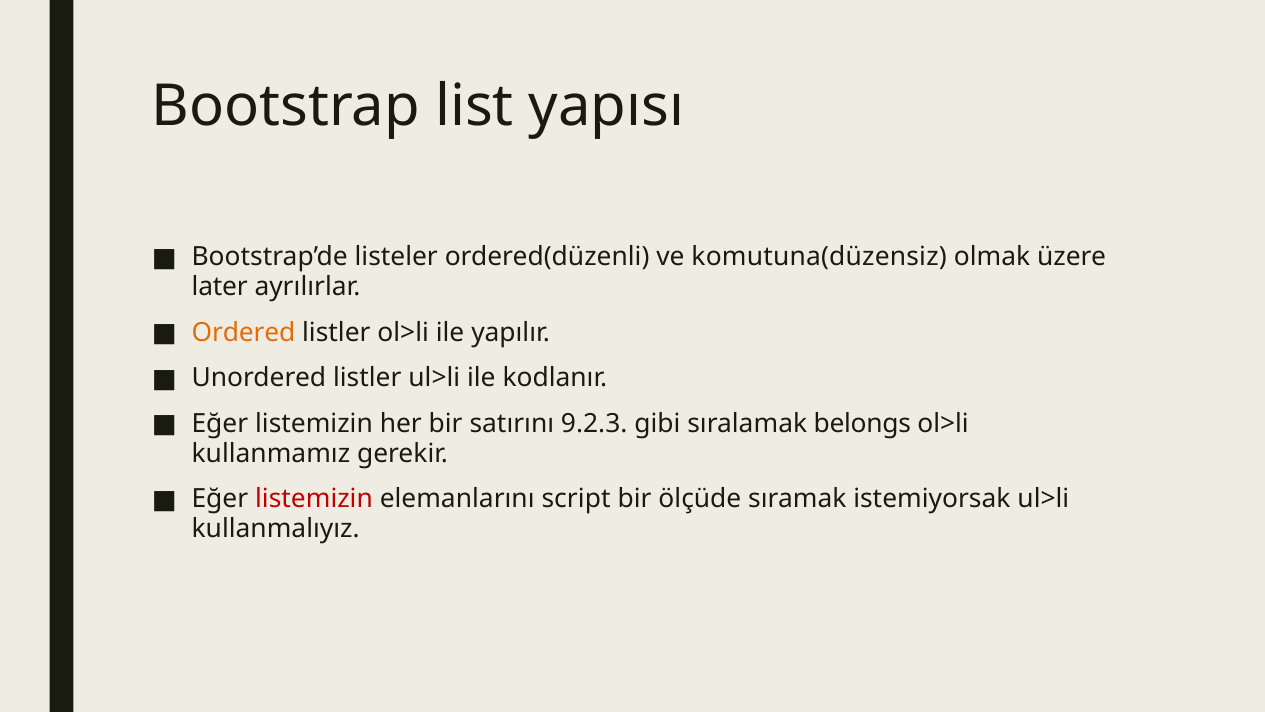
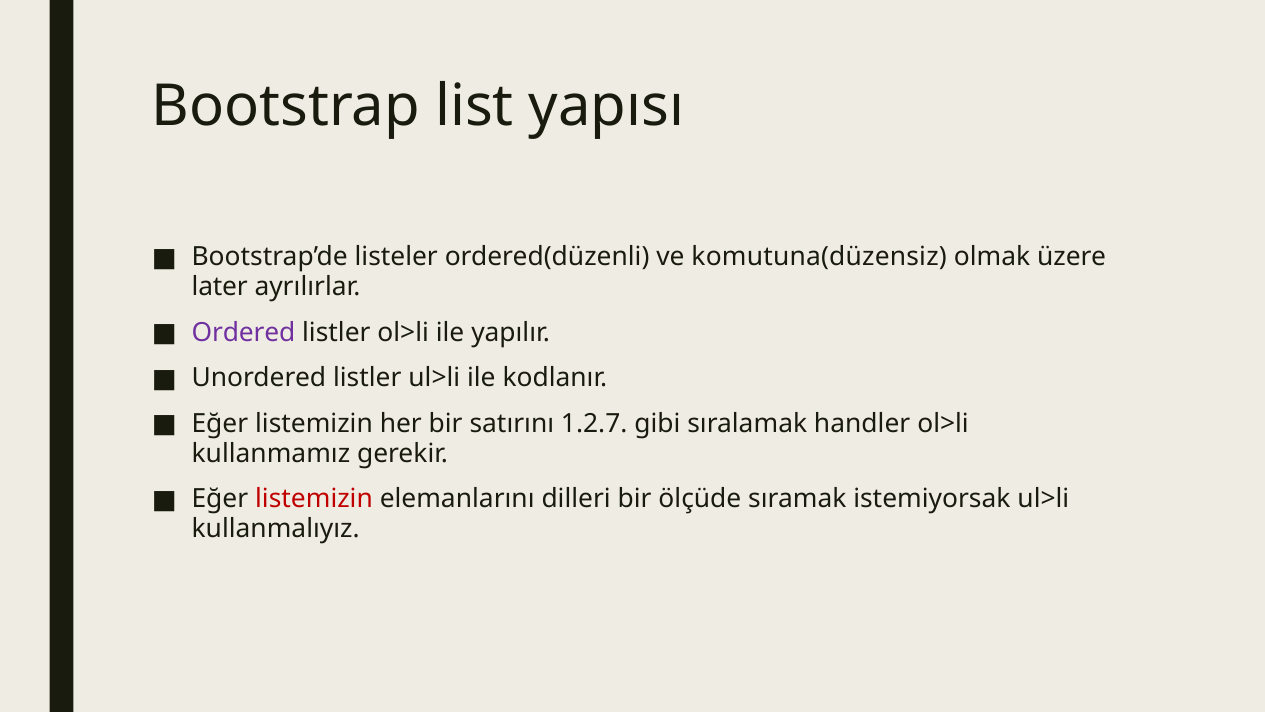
Ordered colour: orange -> purple (244, 332)
9.2.3: 9.2.3 -> 1.2.7 (594, 423)
belongs: belongs -> handler (862, 423)
script: script -> dilleri (576, 499)
